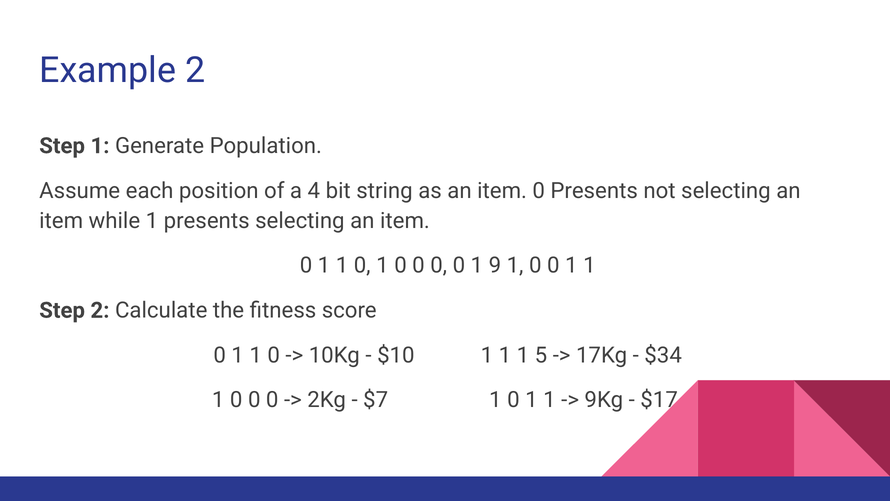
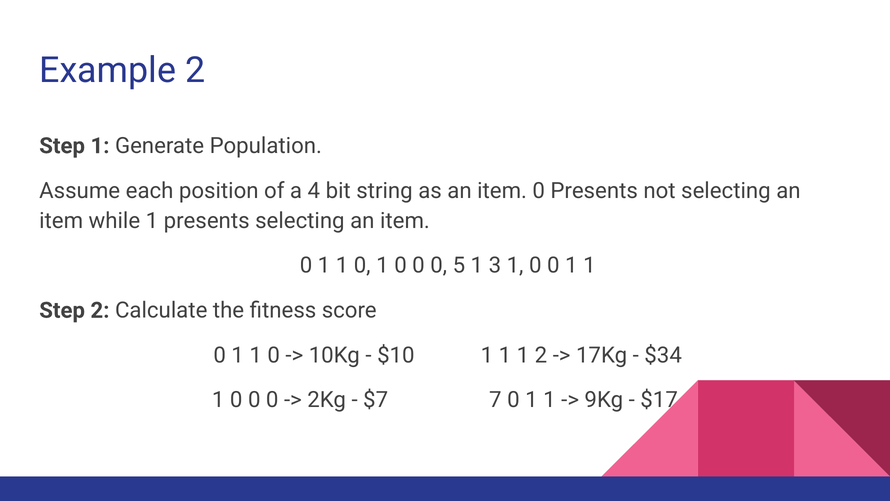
0 0 0 0: 0 -> 5 (459, 265)
9: 9 -> 3 (495, 265)
1 5: 5 -> 2 (541, 355)
$7 1: 1 -> 7 (495, 400)
